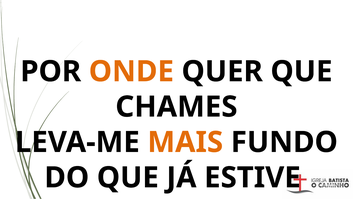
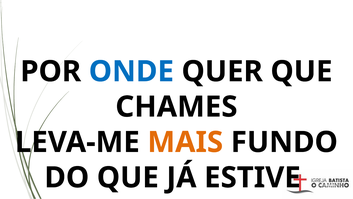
ONDE colour: orange -> blue (131, 71)
